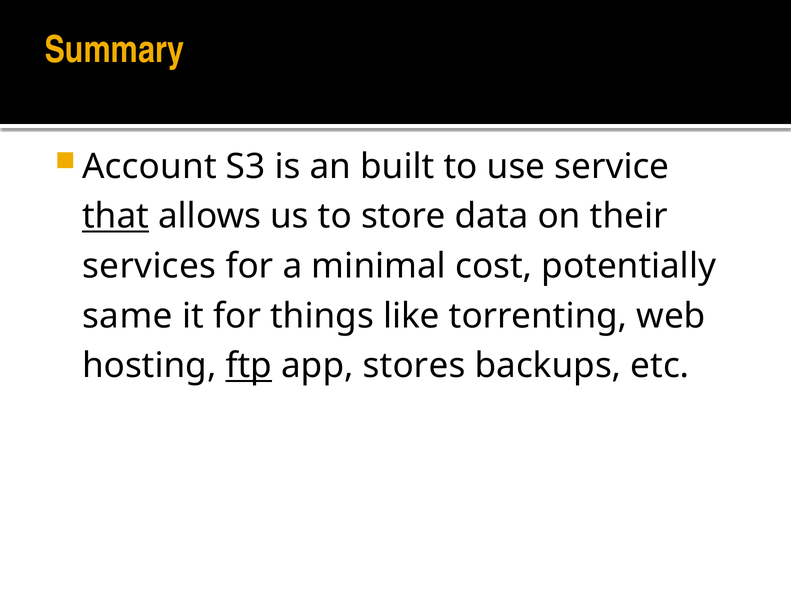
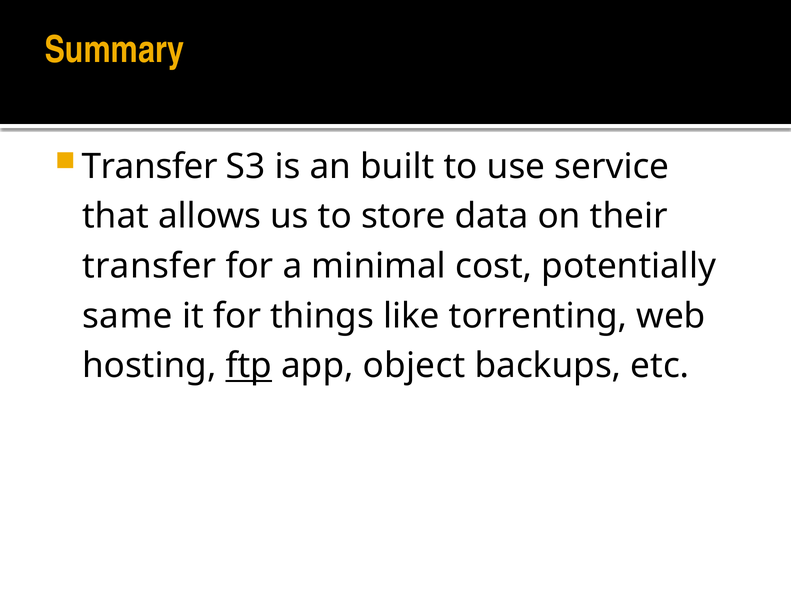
Account: Account -> Transfer (150, 167)
that underline: present -> none (116, 216)
services: services -> transfer (149, 266)
stores: stores -> object (414, 366)
